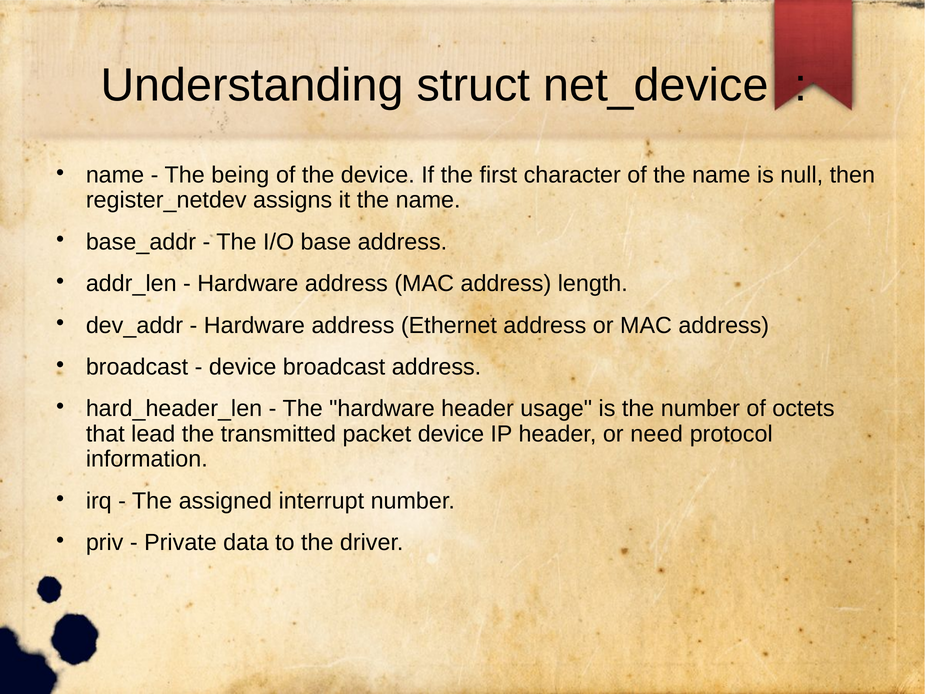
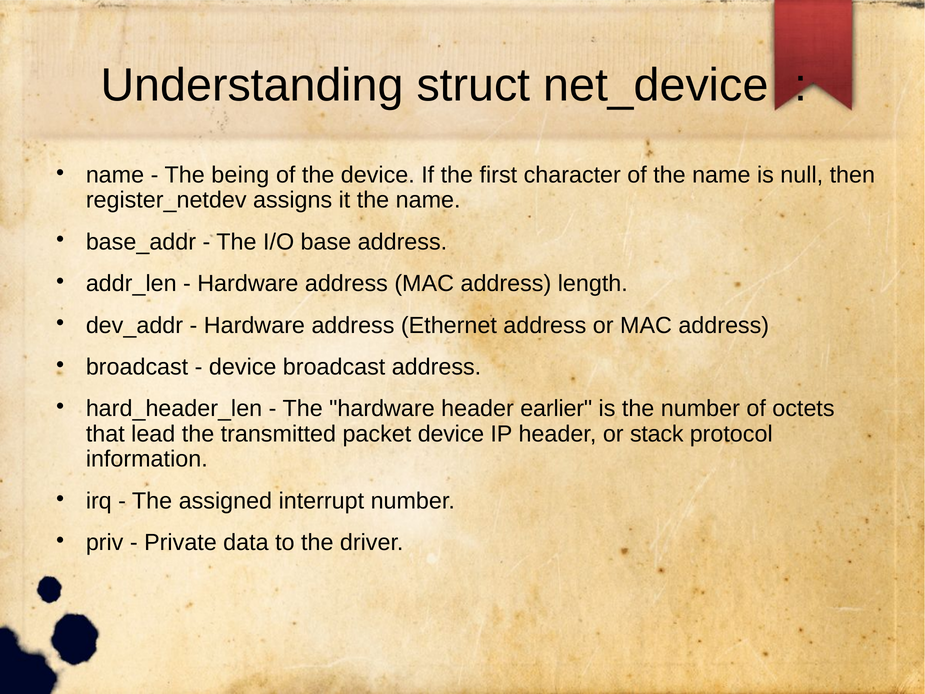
usage: usage -> earlier (556, 409)
need: need -> stack (657, 434)
